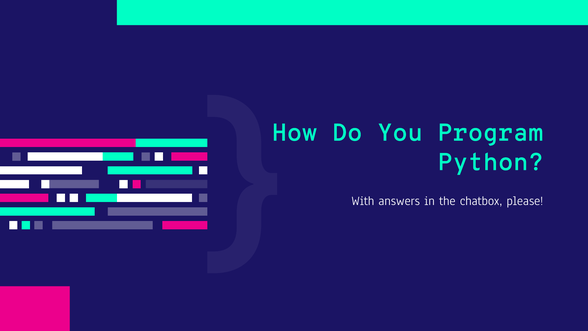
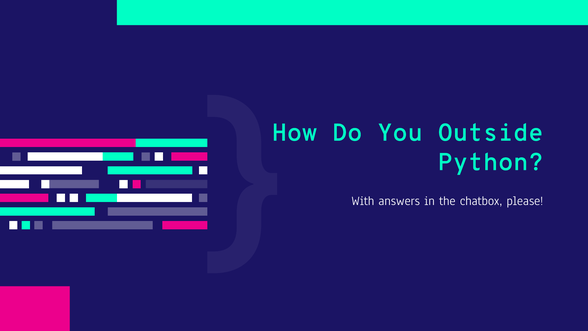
Program: Program -> Outside (491, 133)
